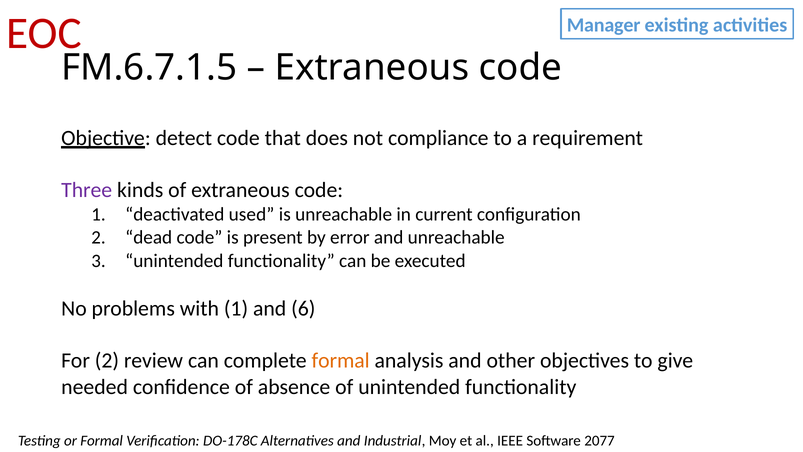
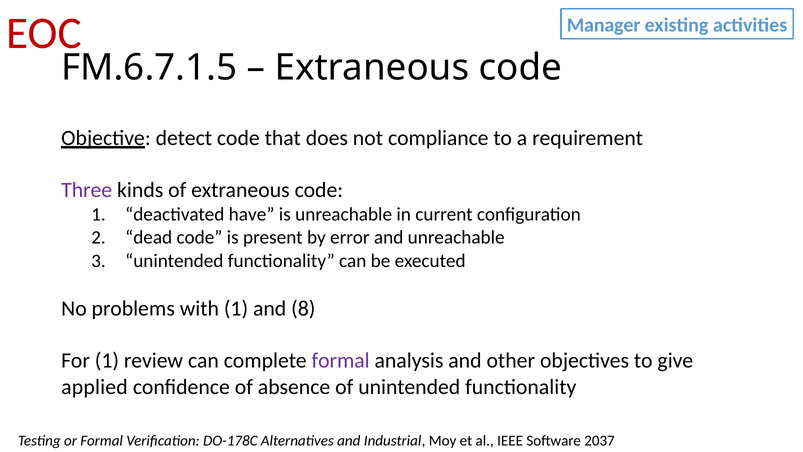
used: used -> have (252, 214)
6: 6 -> 8 (303, 308)
For 2: 2 -> 1 (107, 361)
formal colour: orange -> purple (341, 361)
needed: needed -> applied (95, 387)
2077: 2077 -> 2037 (600, 440)
